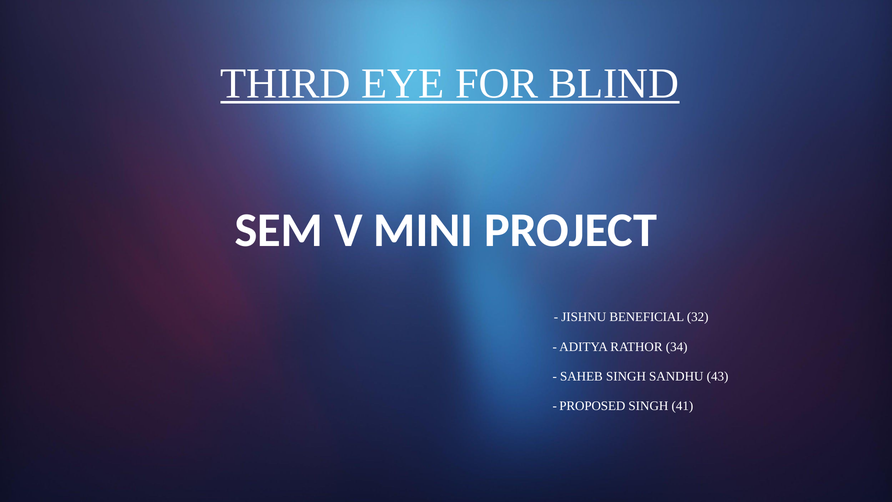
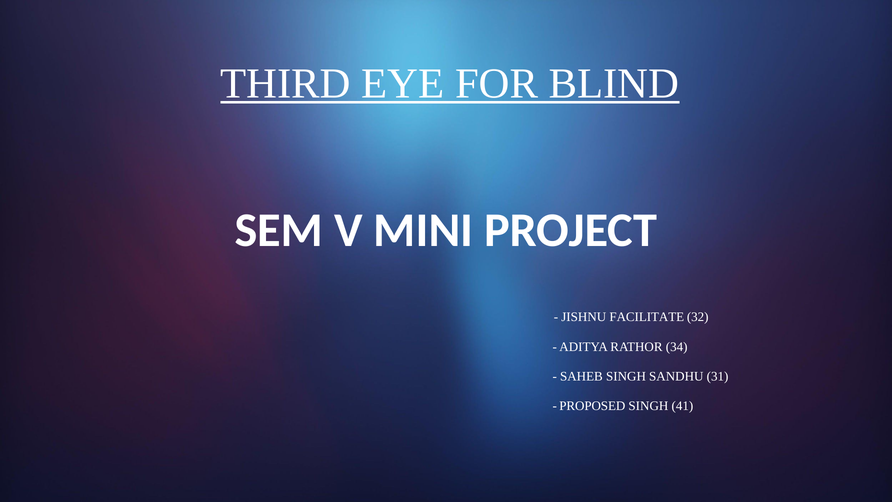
BENEFICIAL: BENEFICIAL -> FACILITATE (647, 317)
43: 43 -> 31 (718, 376)
